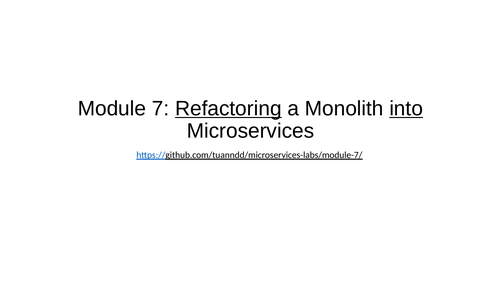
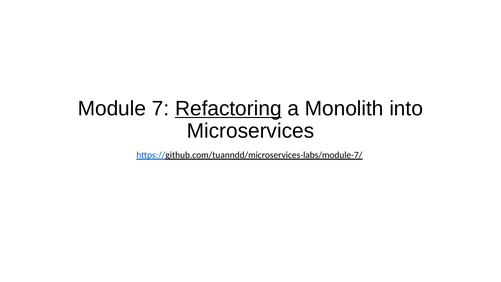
into underline: present -> none (406, 108)
